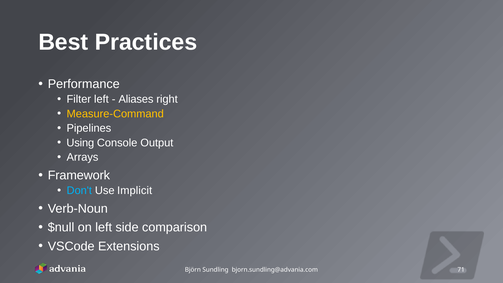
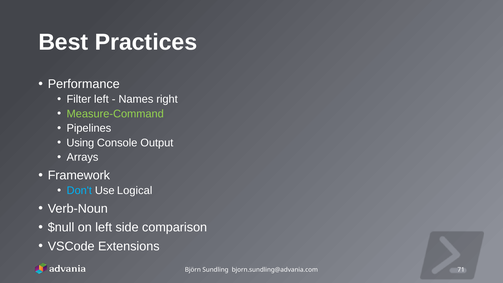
Aliases: Aliases -> Names (136, 99)
Measure-Command colour: yellow -> light green (115, 114)
Implicit: Implicit -> Logical (135, 191)
